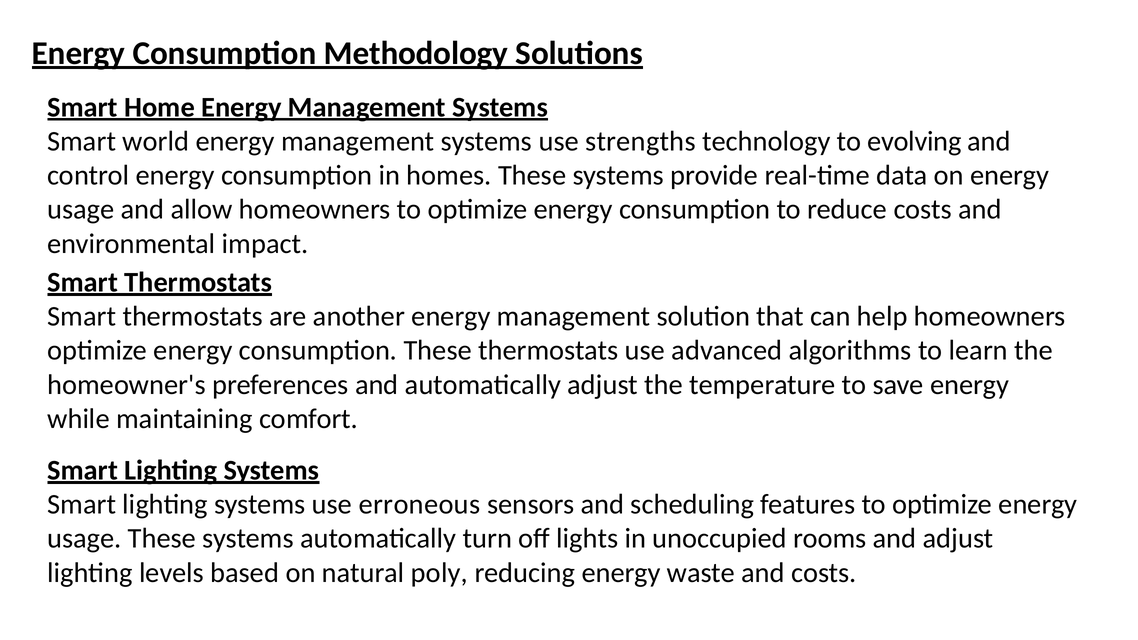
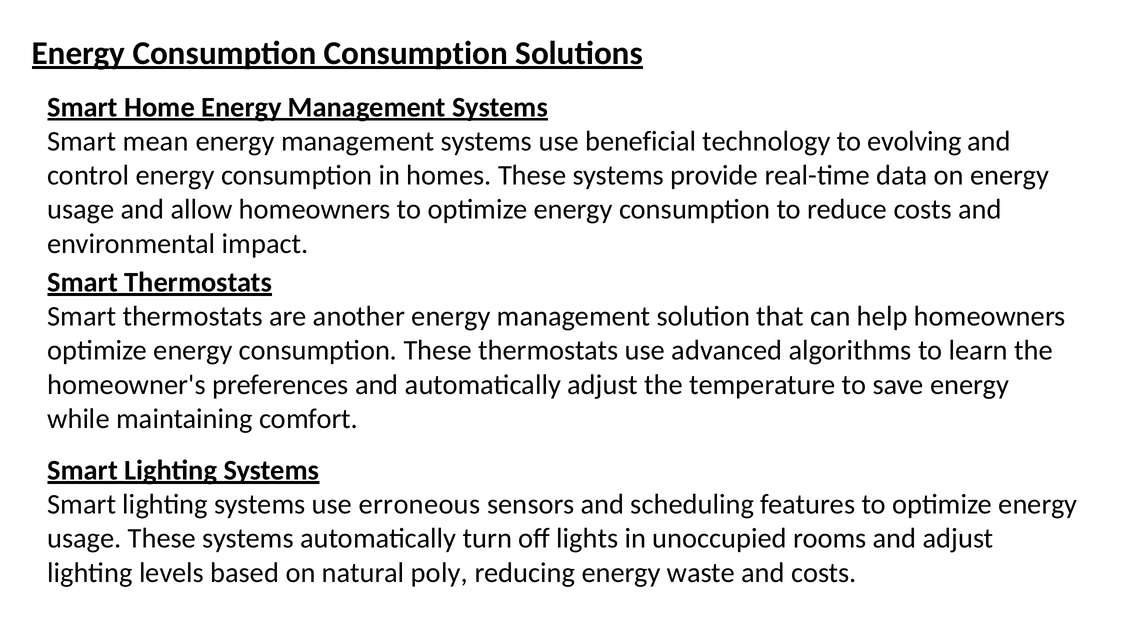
Consumption Methodology: Methodology -> Consumption (416, 53)
world: world -> mean (156, 141)
strengths: strengths -> beneficial (641, 141)
